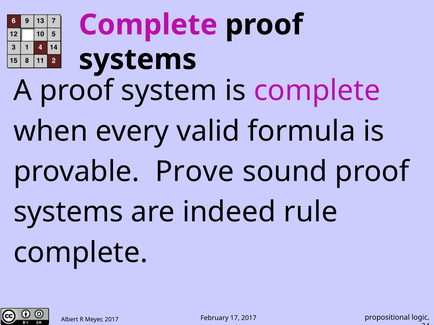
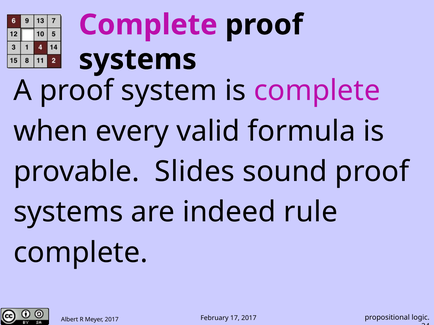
Prove: Prove -> Slides (195, 172)
